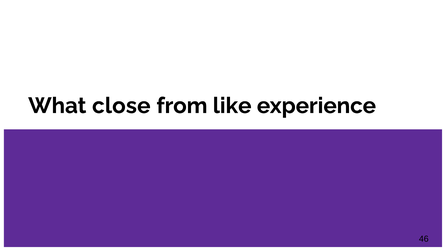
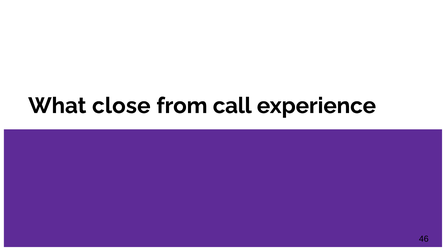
like: like -> call (232, 106)
